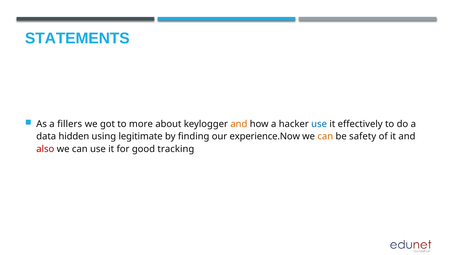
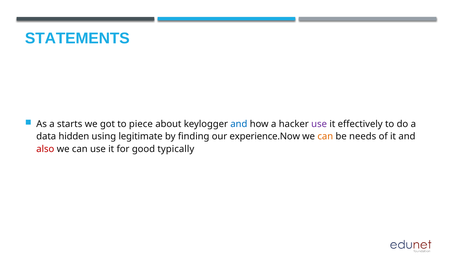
fillers: fillers -> starts (70, 124)
more: more -> piece (141, 124)
and colour: orange -> blue (239, 124)
use colour: blue -> purple (319, 124)
safety: safety -> needs (363, 136)
tracking: tracking -> typically (176, 149)
